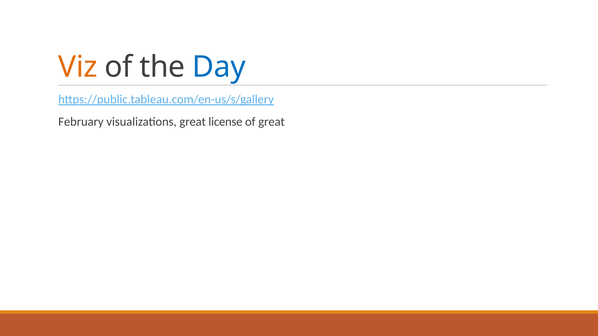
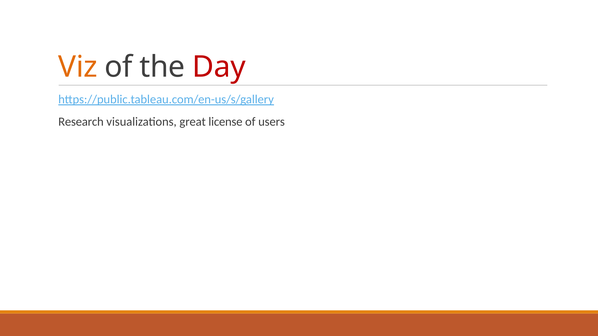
Day colour: blue -> red (219, 67)
February: February -> Research (81, 122)
of great: great -> users (272, 122)
